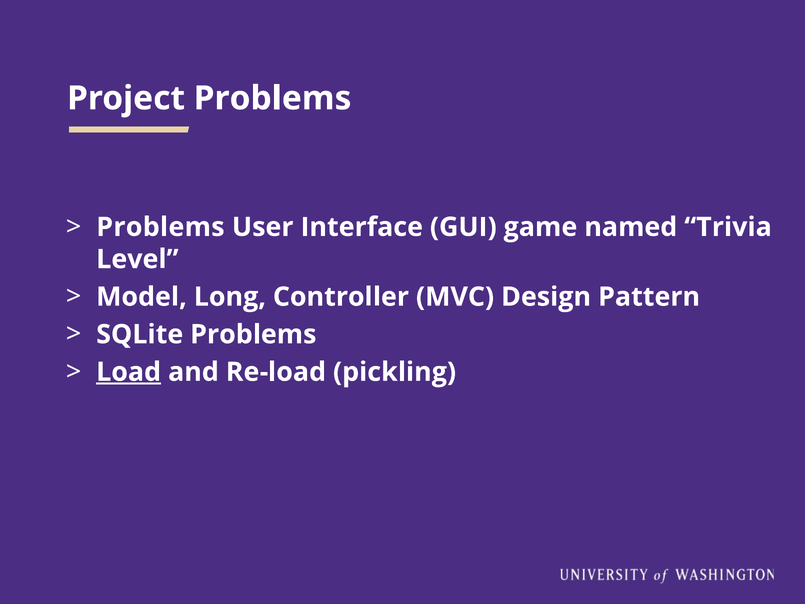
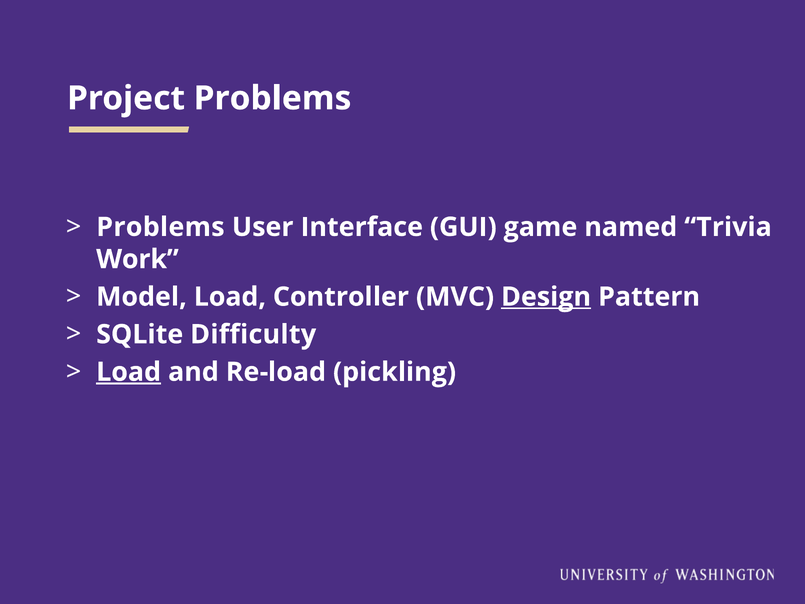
Level: Level -> Work (137, 259)
Model Long: Long -> Load (230, 297)
Design underline: none -> present (546, 297)
SQLite Problems: Problems -> Difficulty (253, 334)
